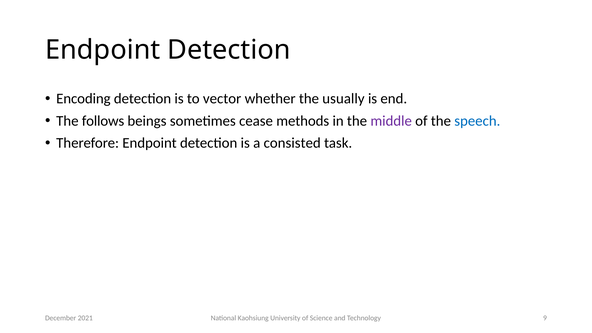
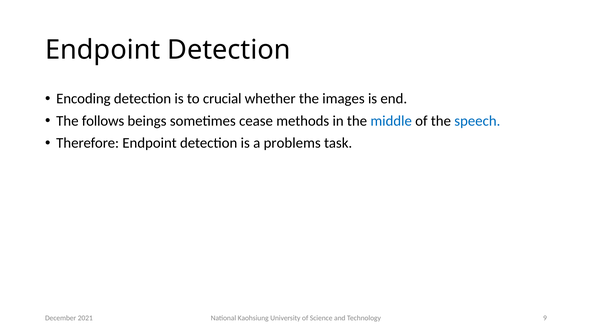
vector: vector -> crucial (222, 99)
usually: usually -> images (343, 99)
middle colour: purple -> blue (391, 121)
consisted: consisted -> problems (292, 143)
